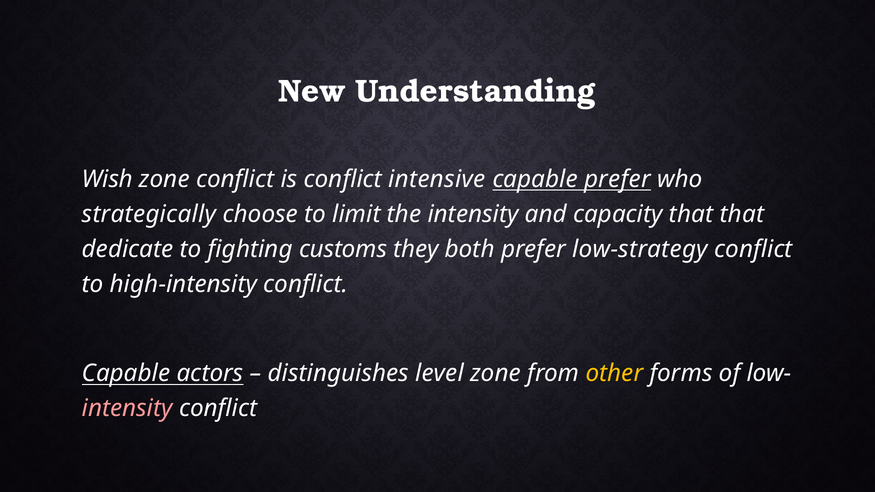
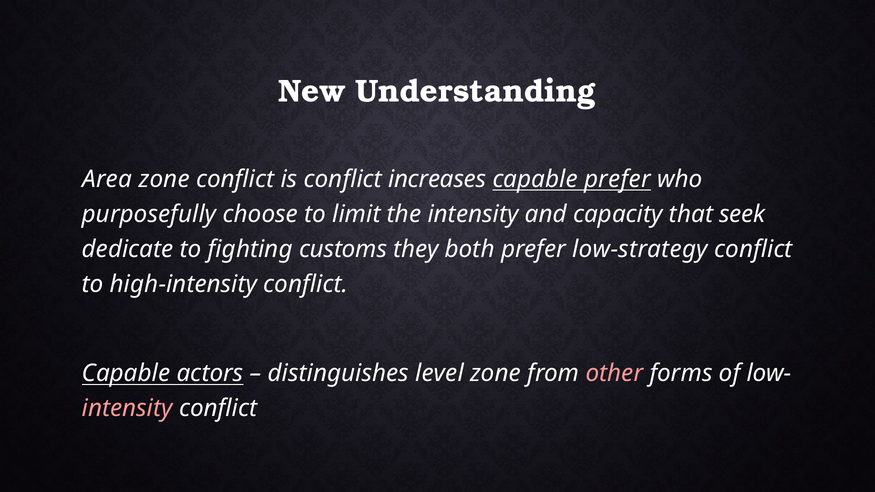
Wish: Wish -> Area (107, 179)
intensive: intensive -> increases (437, 179)
strategically: strategically -> purposefully (149, 214)
that that: that -> seek (742, 214)
other colour: yellow -> pink (614, 374)
